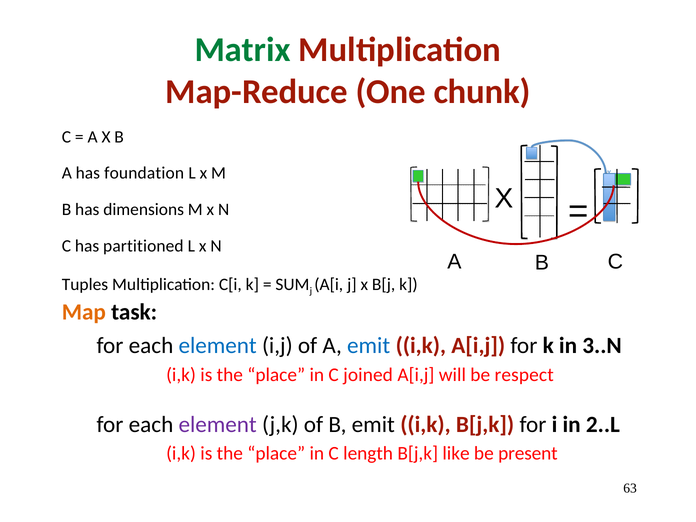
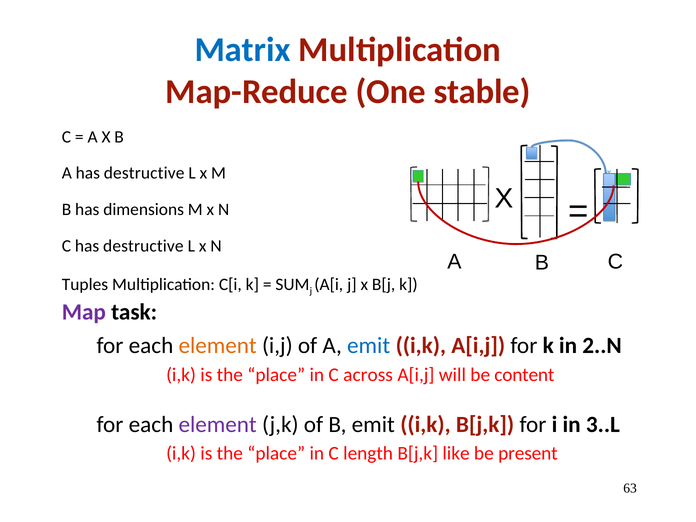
Matrix colour: green -> blue (243, 50)
chunk: chunk -> stable (482, 92)
A has foundation: foundation -> destructive (144, 173)
C has partitioned: partitioned -> destructive (143, 246)
Map colour: orange -> purple (84, 312)
element colour: blue -> orange (218, 346)
3..N: 3..N -> 2..N (602, 346)
joined: joined -> across (368, 375)
respect: respect -> content (524, 375)
2..L: 2..L -> 3..L (603, 424)
